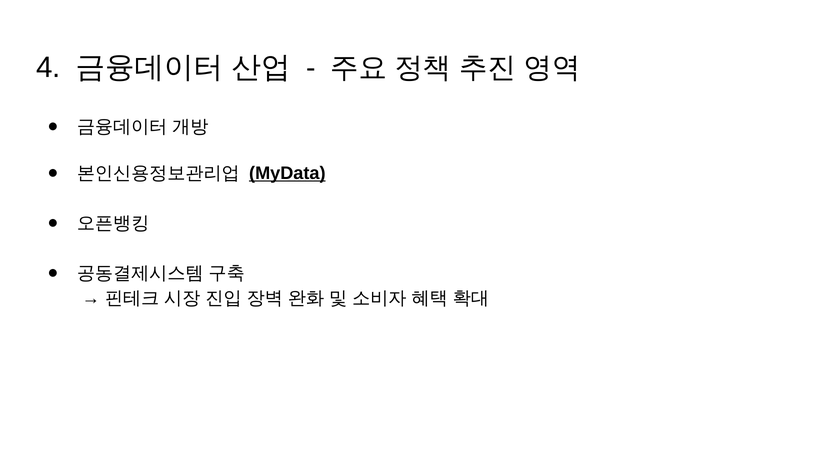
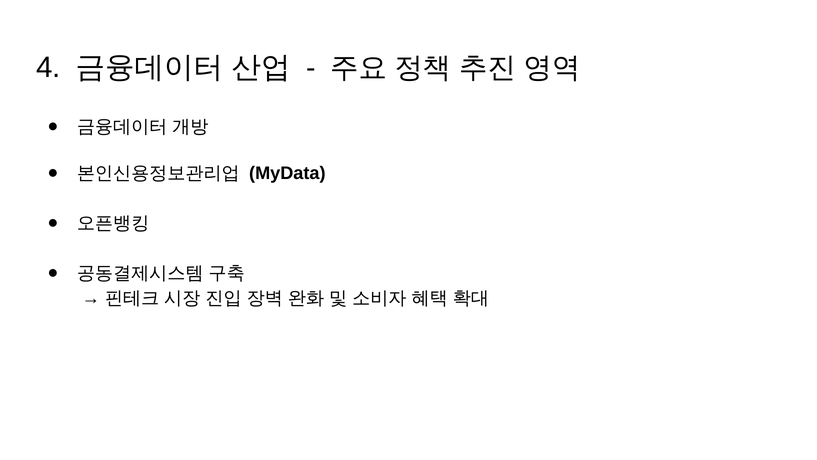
MyData underline: present -> none (287, 173)
